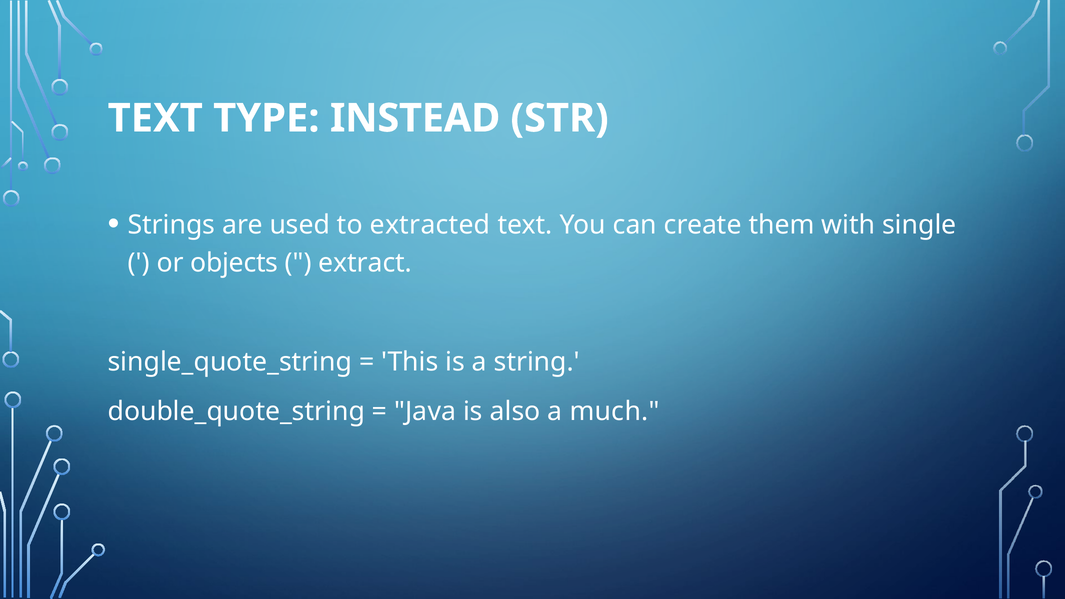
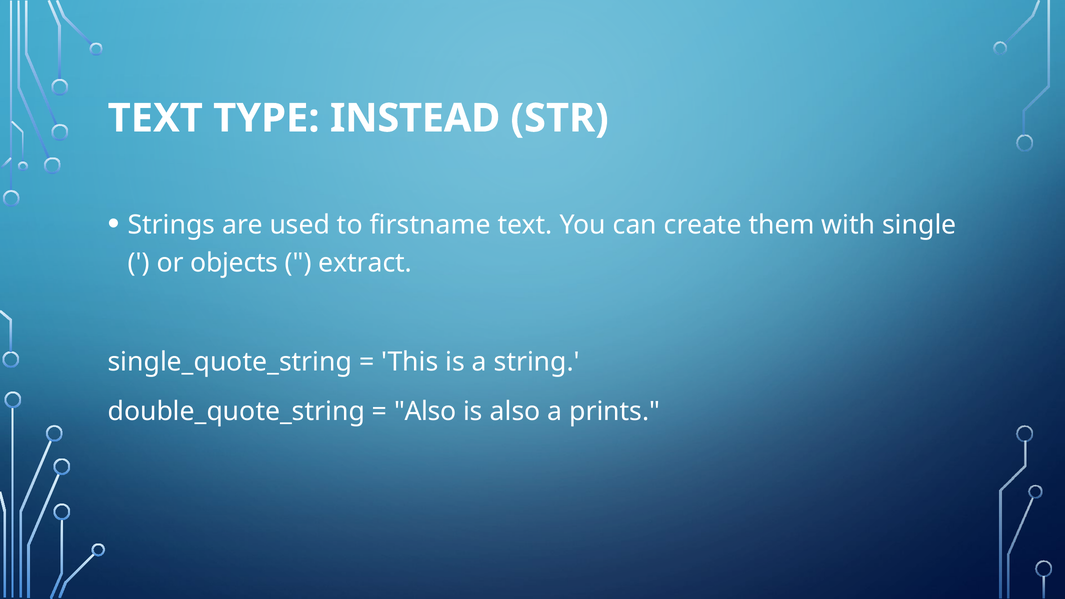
extracted: extracted -> firstname (430, 225)
Java: Java -> Also (425, 411)
much: much -> prints (615, 411)
